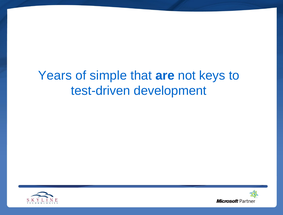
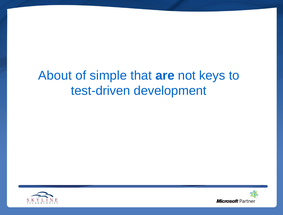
Years: Years -> About (55, 76)
